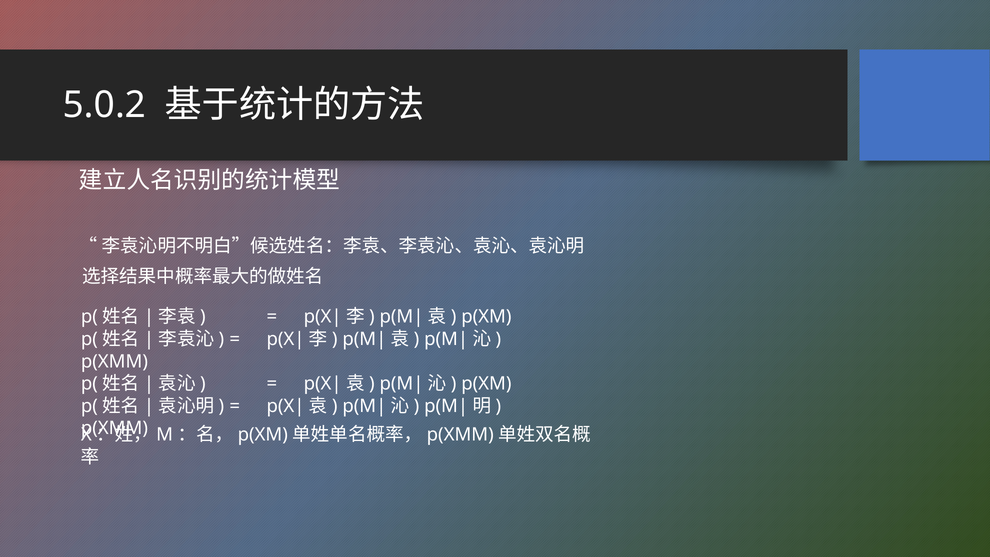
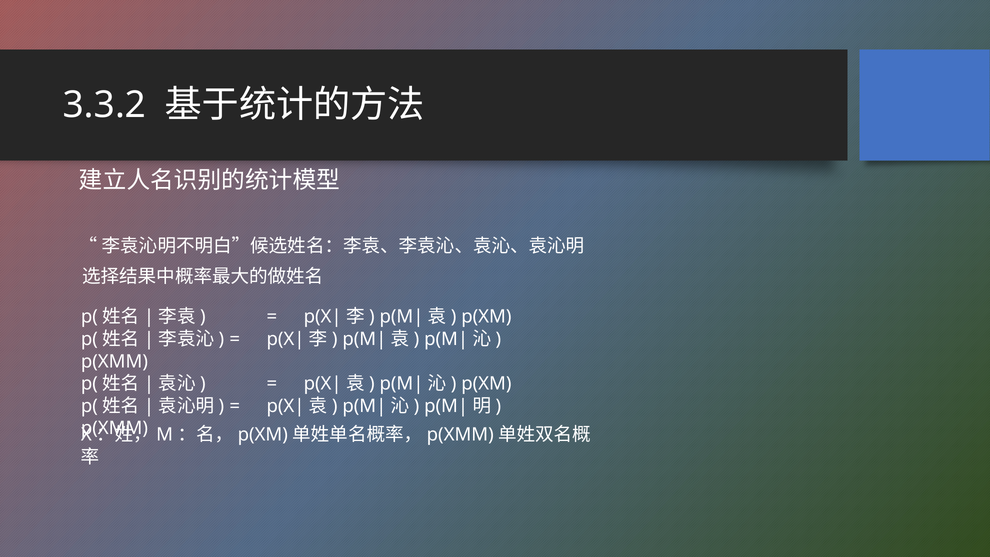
5.0.2: 5.0.2 -> 3.3.2 (104, 105)
